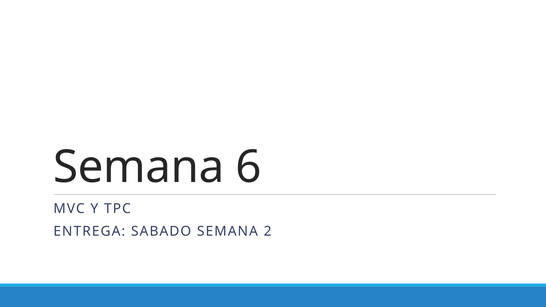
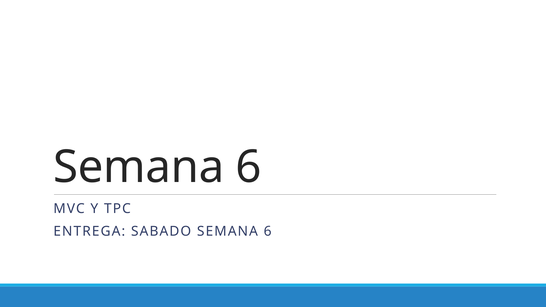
SABADO SEMANA 2: 2 -> 6 (268, 232)
